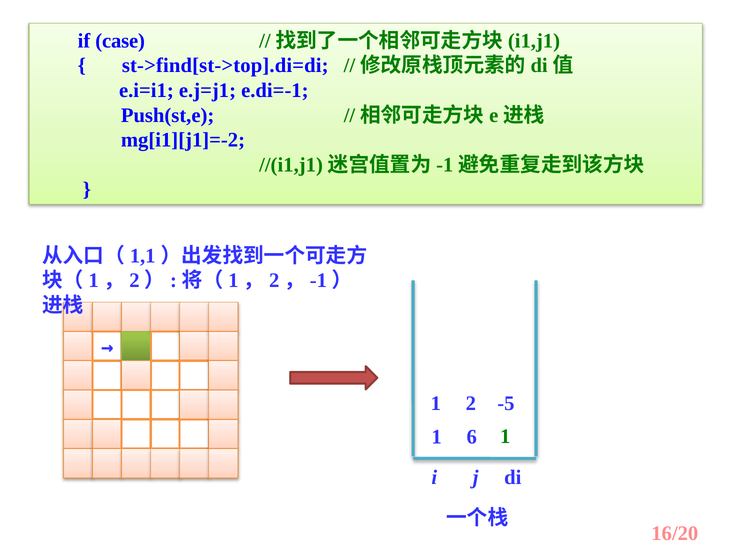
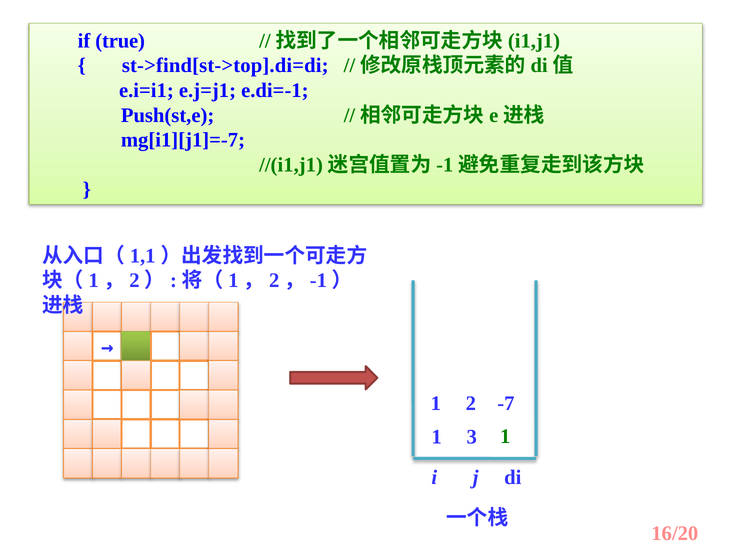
case: case -> true (120, 41)
mg[i1][j1]=-2: mg[i1][j1]=-2 -> mg[i1][j1]=-7 (183, 140)
-5: -5 -> -7 (506, 403)
6: 6 -> 3 (472, 437)
